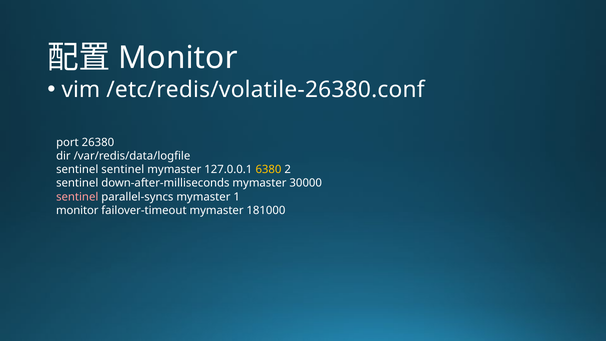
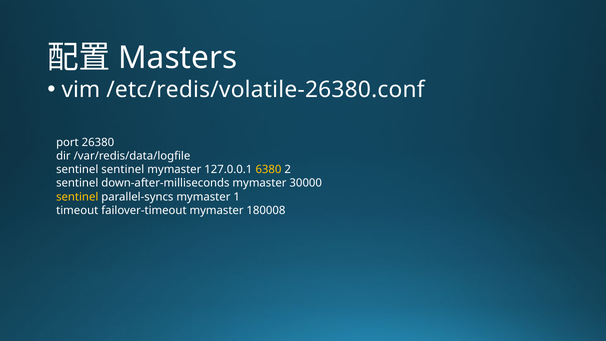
Monitor: Monitor -> Masters (178, 58)
sentinel colour: pink -> yellow (77, 197)
monitor: monitor -> timeout (77, 210)
181000: 181000 -> 180008 (266, 210)
